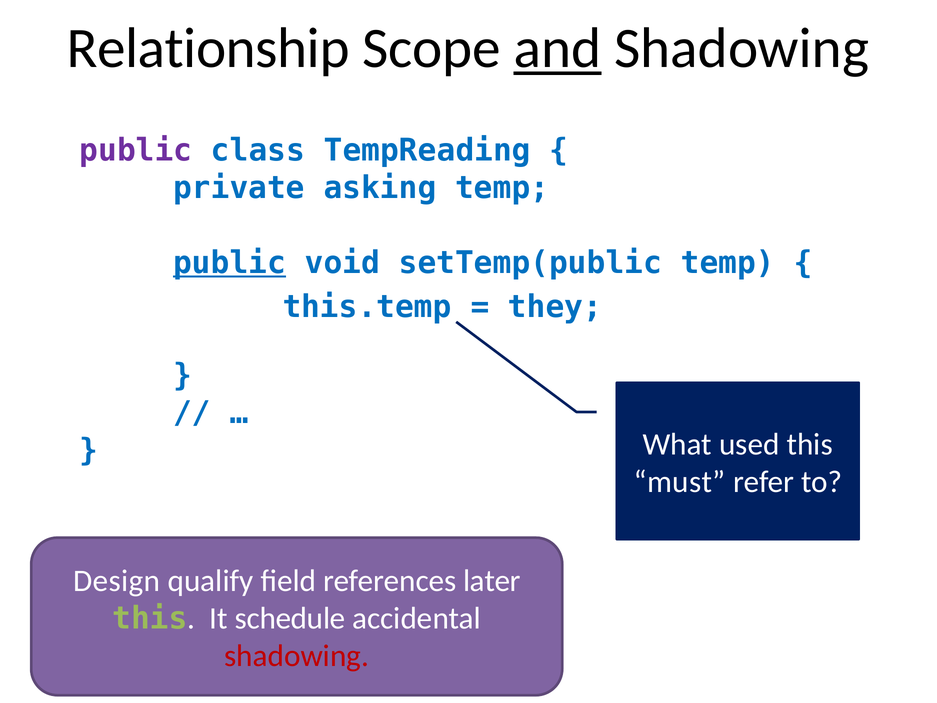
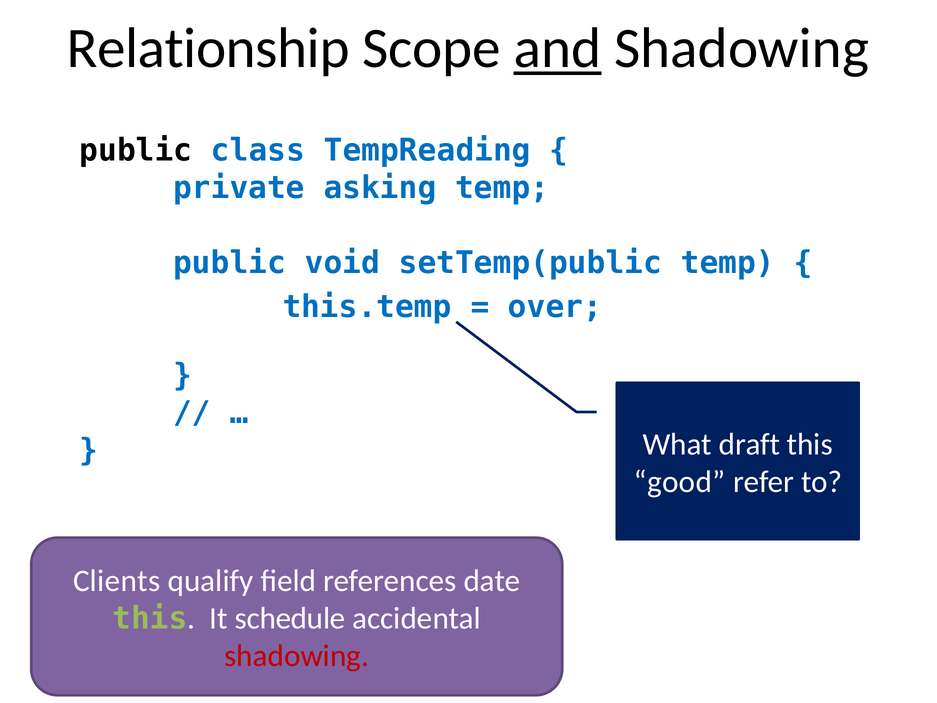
public colour: purple -> black (136, 150)
public underline: present -> none (230, 263)
they: they -> over (555, 307)
used: used -> draft (749, 444)
must: must -> good (680, 482)
Design: Design -> Clients (117, 581)
later: later -> date (492, 581)
